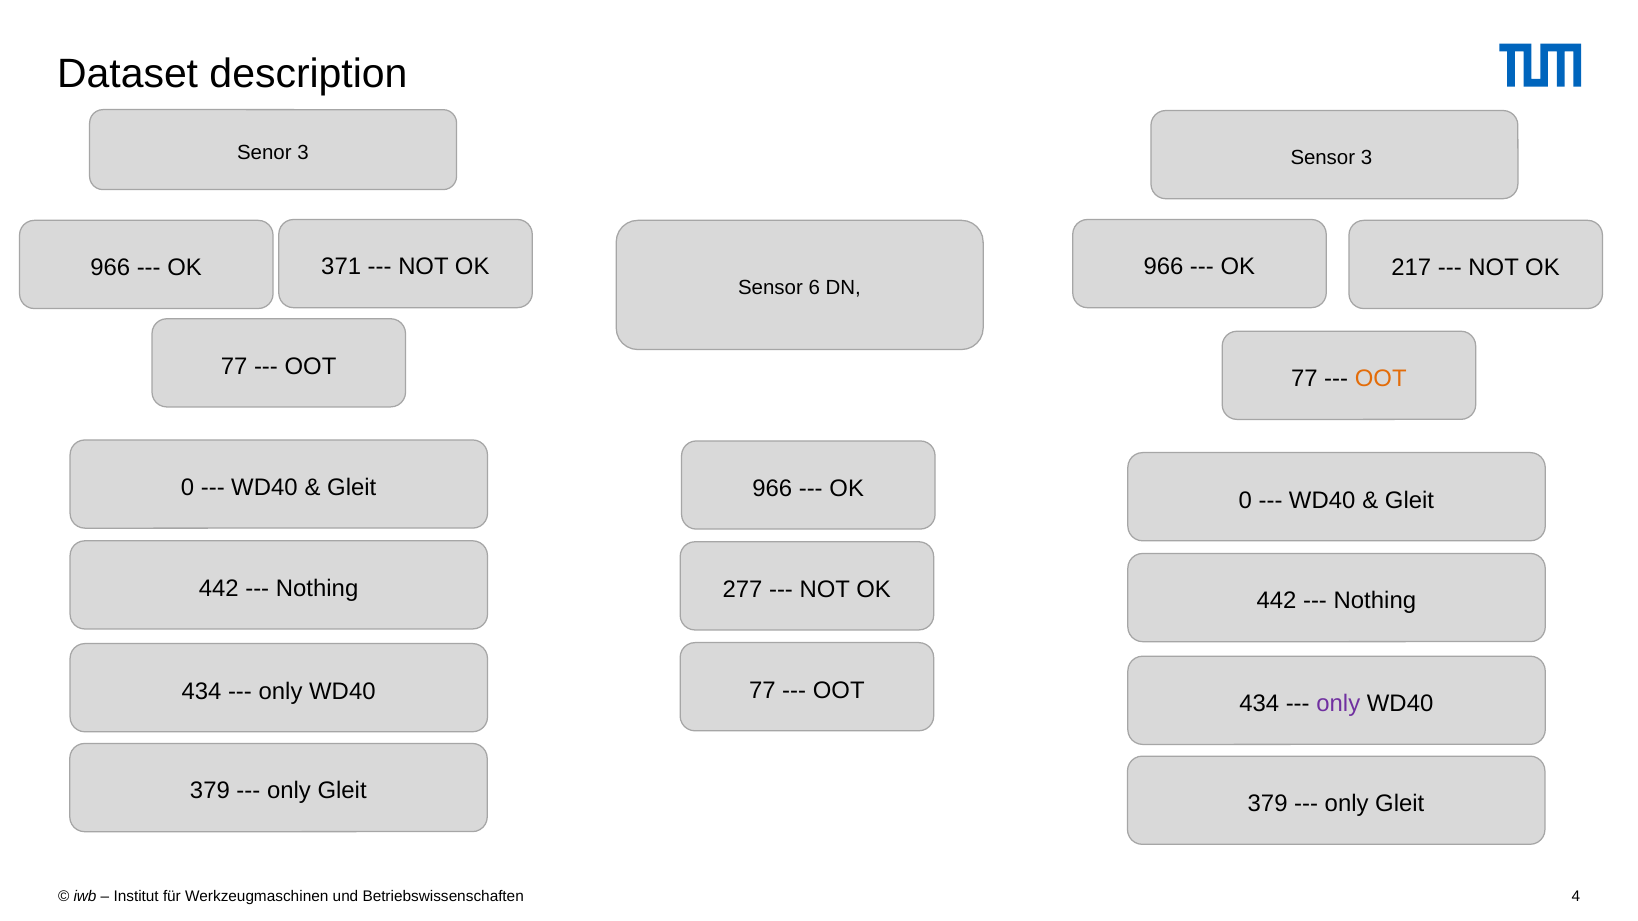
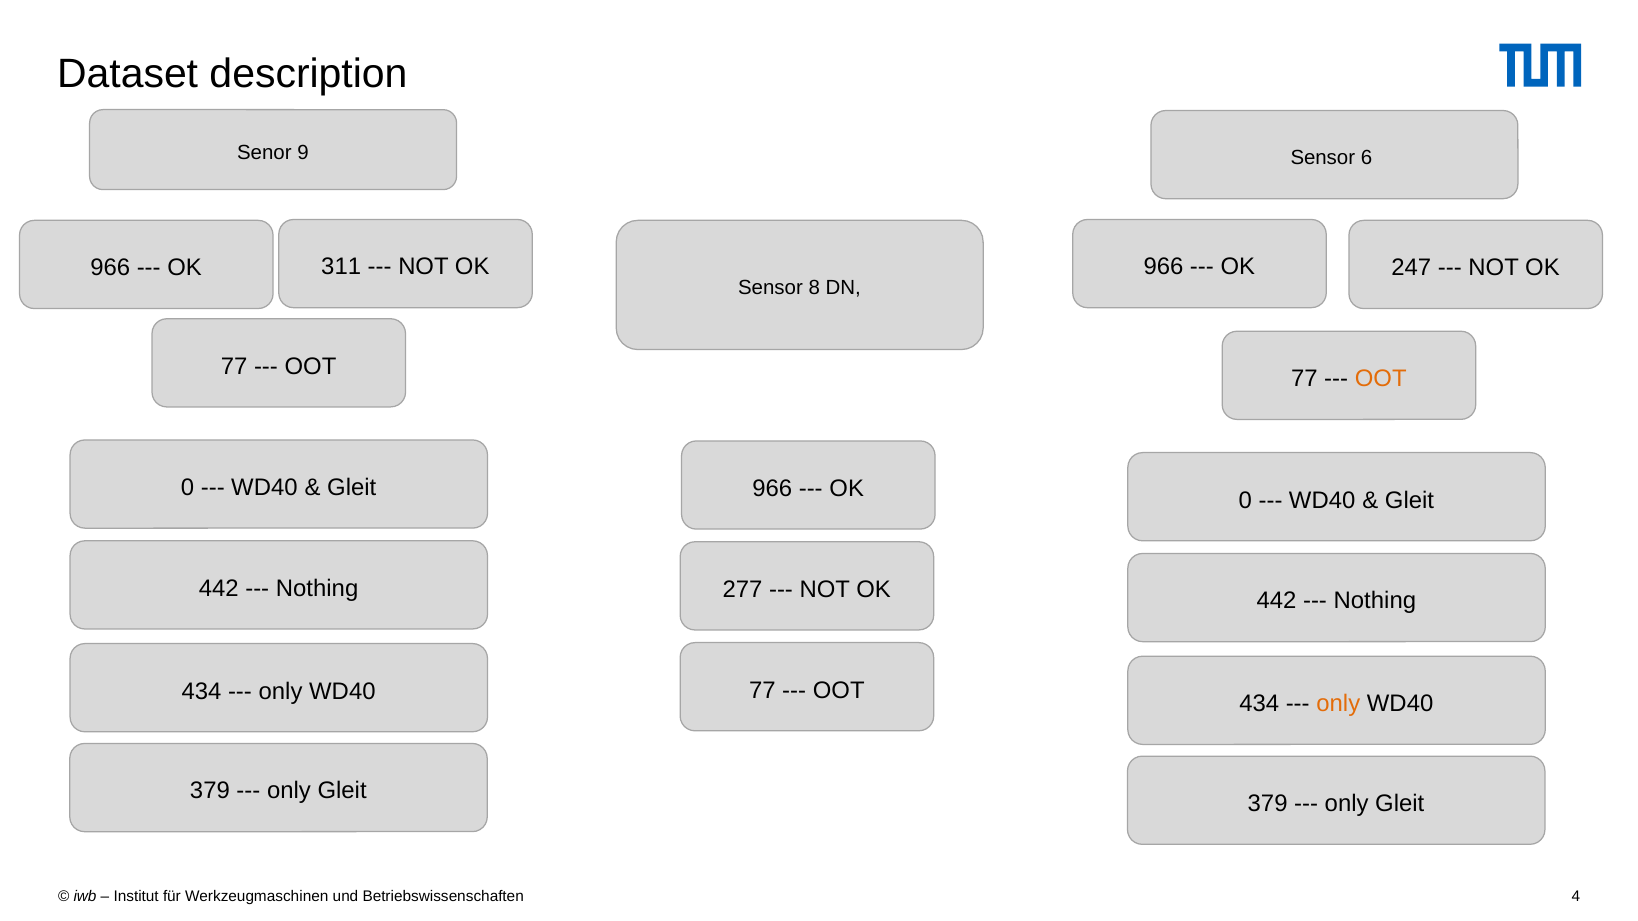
Senor 3: 3 -> 9 (303, 153)
Sensor 3: 3 -> 6 (1367, 158)
217: 217 -> 247 (1411, 268)
371: 371 -> 311 (341, 267)
6: 6 -> 8 (814, 288)
only colour: purple -> orange (1338, 704)
